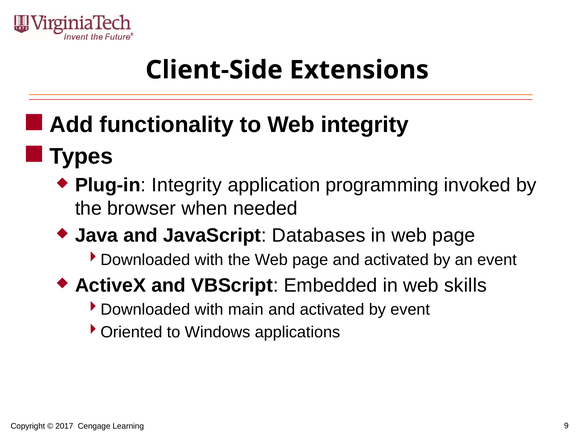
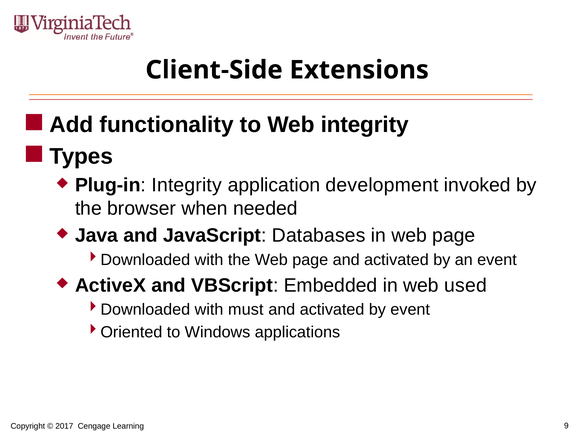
programming: programming -> development (382, 185)
skills: skills -> used (466, 285)
main: main -> must (246, 309)
